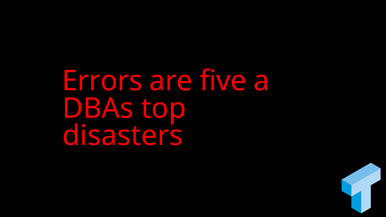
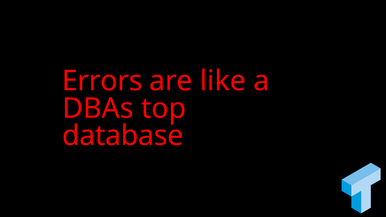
five: five -> like (223, 81)
disasters: disasters -> database (123, 136)
